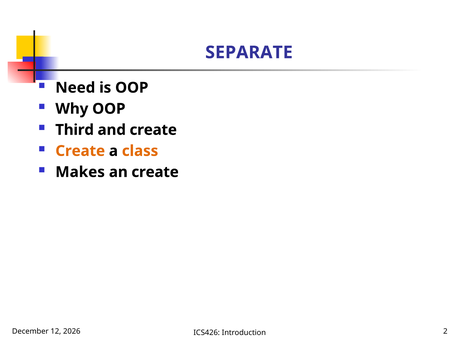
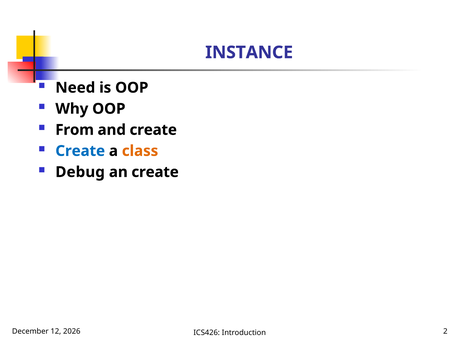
SEPARATE: SEPARATE -> INSTANCE (249, 52)
Third: Third -> From (75, 130)
Create colour: orange -> blue (80, 151)
Makes: Makes -> Debug (80, 172)
